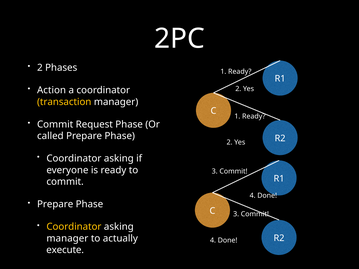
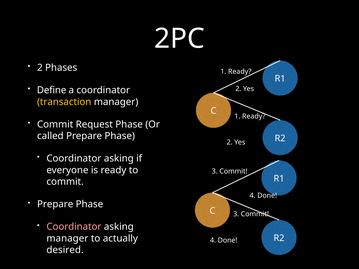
Action: Action -> Define (52, 90)
Coordinator colour: yellow -> pink (74, 227)
execute: execute -> desired (65, 250)
